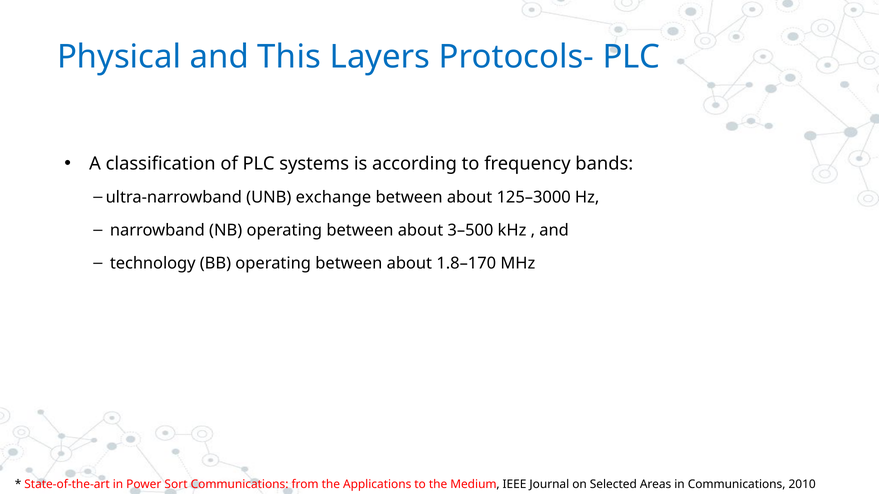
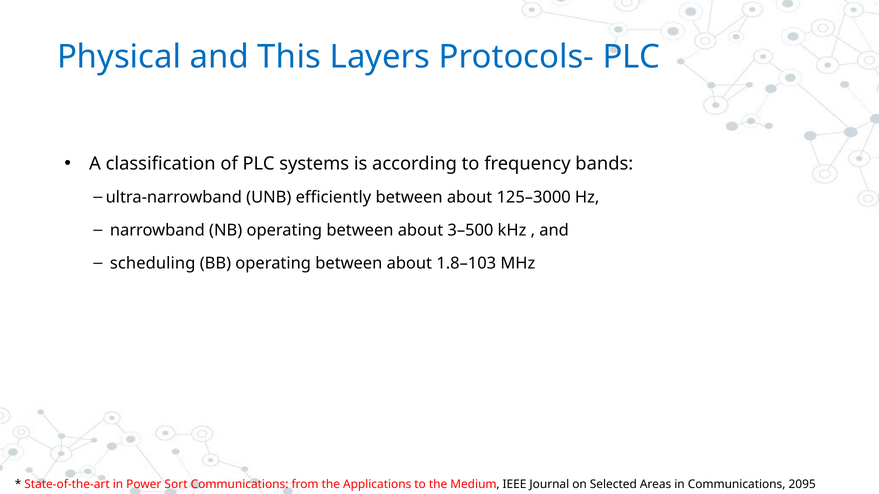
exchange: exchange -> efficiently (333, 198)
technology: technology -> scheduling (153, 264)
1.8–170: 1.8–170 -> 1.8–103 (466, 264)
2010: 2010 -> 2095 (802, 485)
